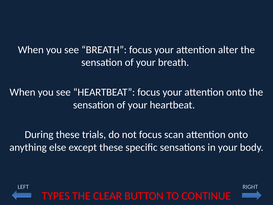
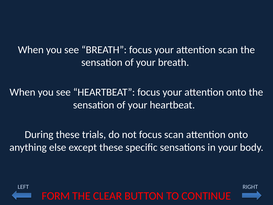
attention alter: alter -> scan (228, 50)
TYPES: TYPES -> FORM (56, 196)
